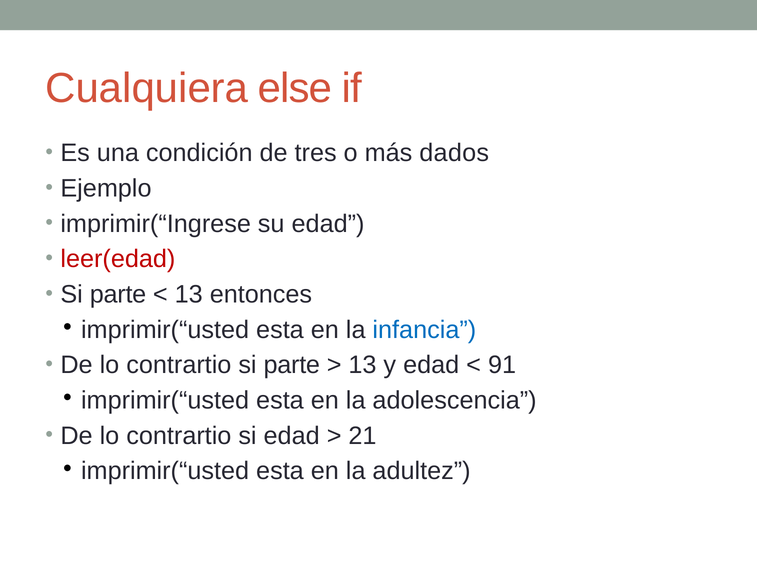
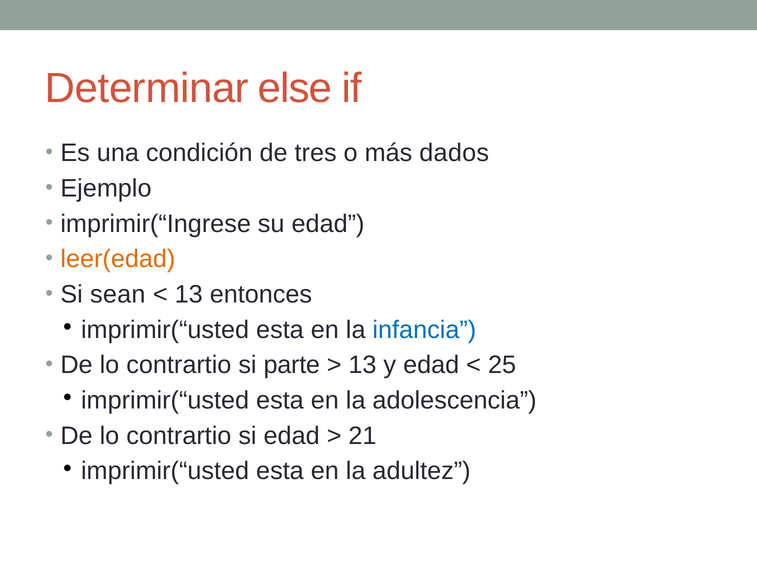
Cualquiera: Cualquiera -> Determinar (147, 88)
leer(edad colour: red -> orange (118, 259)
parte: parte -> sean (118, 294)
91: 91 -> 25 (502, 365)
